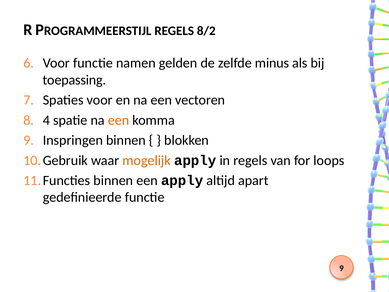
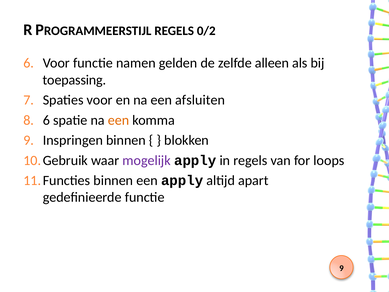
8/2: 8/2 -> 0/2 (206, 31)
minus: minus -> alleen (272, 63)
vectoren: vectoren -> afsluiten (200, 100)
4: 4 -> 6 (46, 120)
mogelijk colour: orange -> purple (147, 160)
